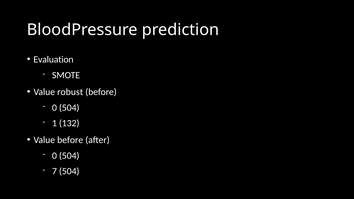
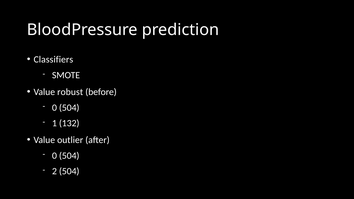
Evaluation: Evaluation -> Classifiers (53, 59)
Value before: before -> outlier (70, 140)
7: 7 -> 2 (54, 171)
